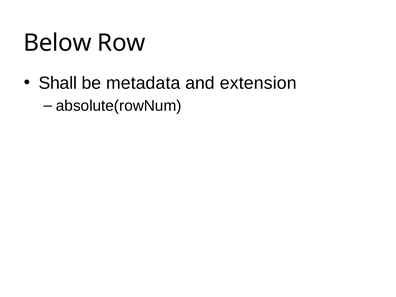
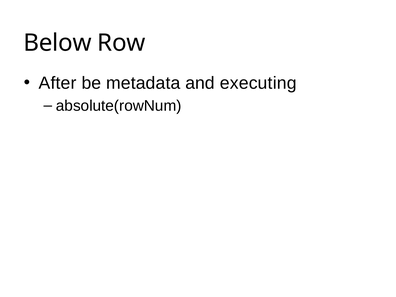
Shall: Shall -> After (58, 83)
extension: extension -> executing (258, 83)
